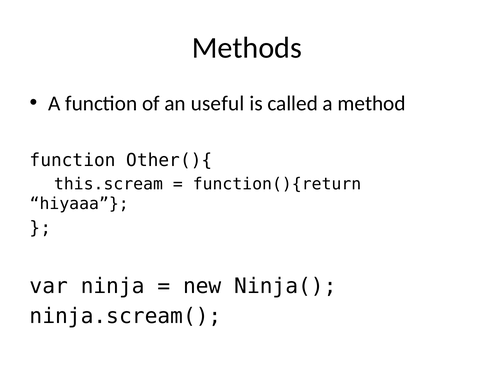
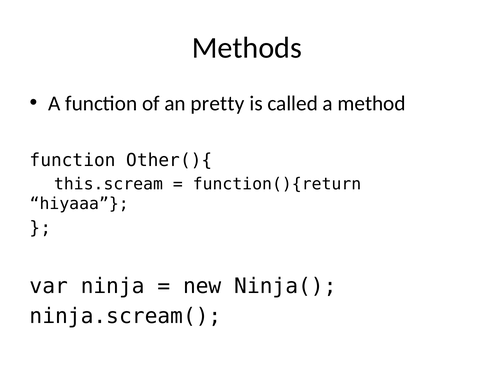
useful: useful -> pretty (218, 103)
